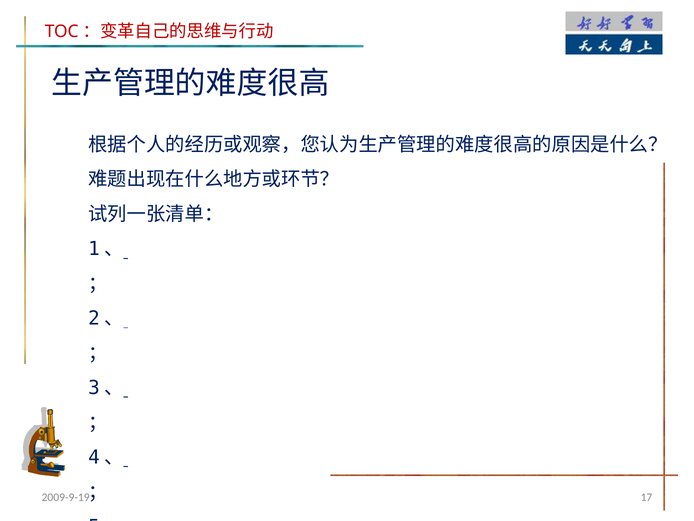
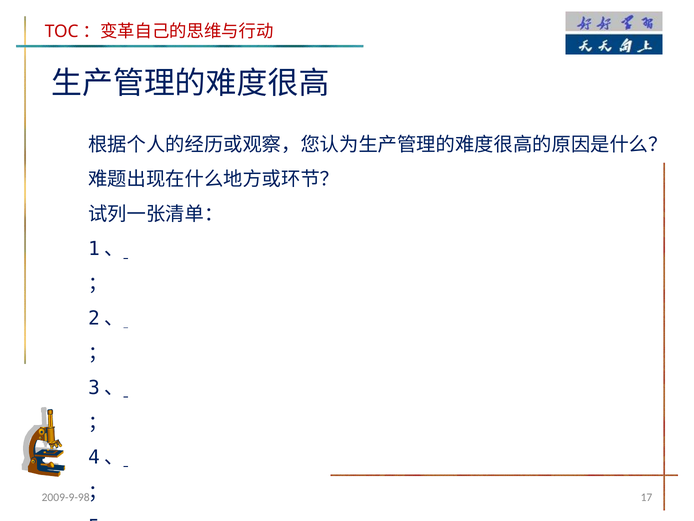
2009-9-19: 2009-9-19 -> 2009-9-98 (66, 497)
